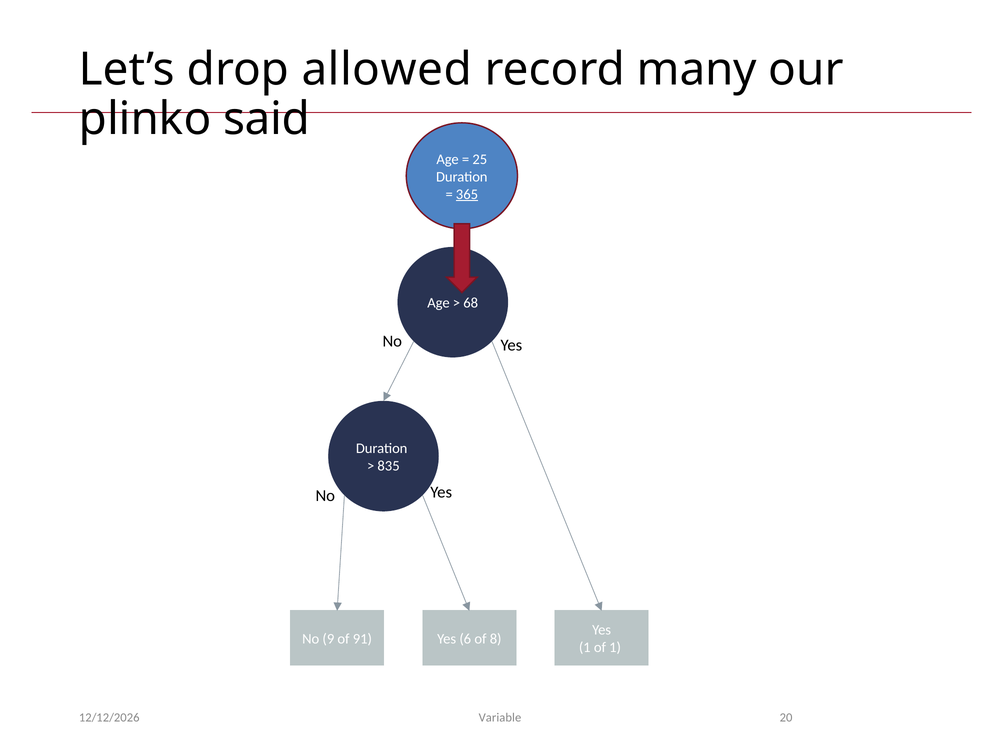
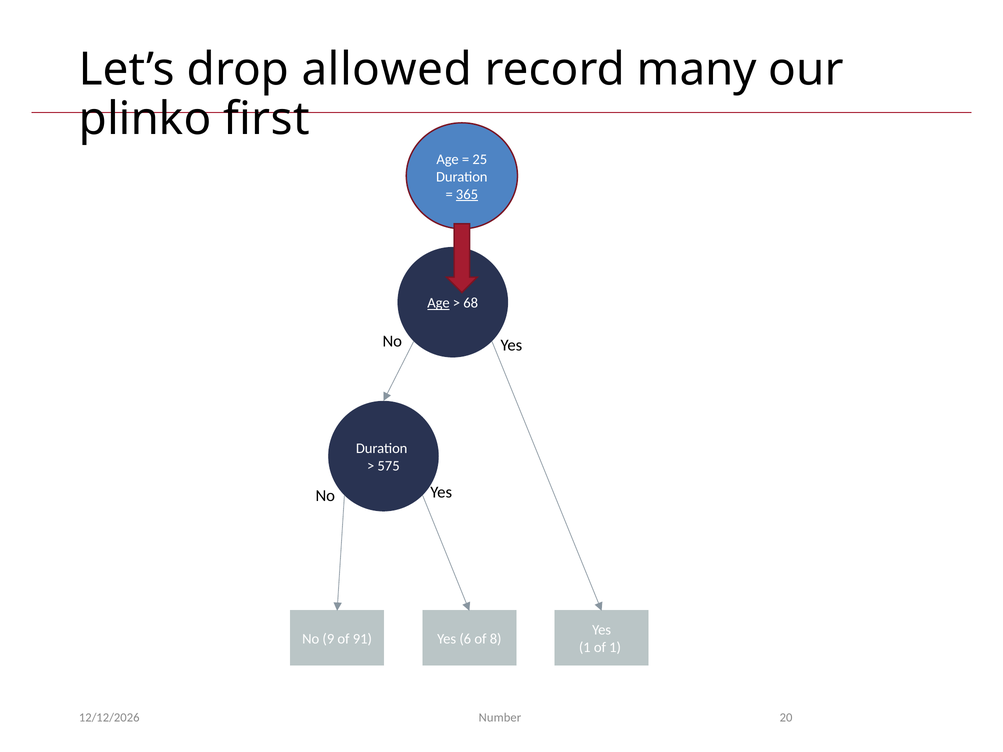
said: said -> first (266, 119)
Age underline: none -> present (439, 303)
835: 835 -> 575 (389, 466)
Variable: Variable -> Number (500, 718)
